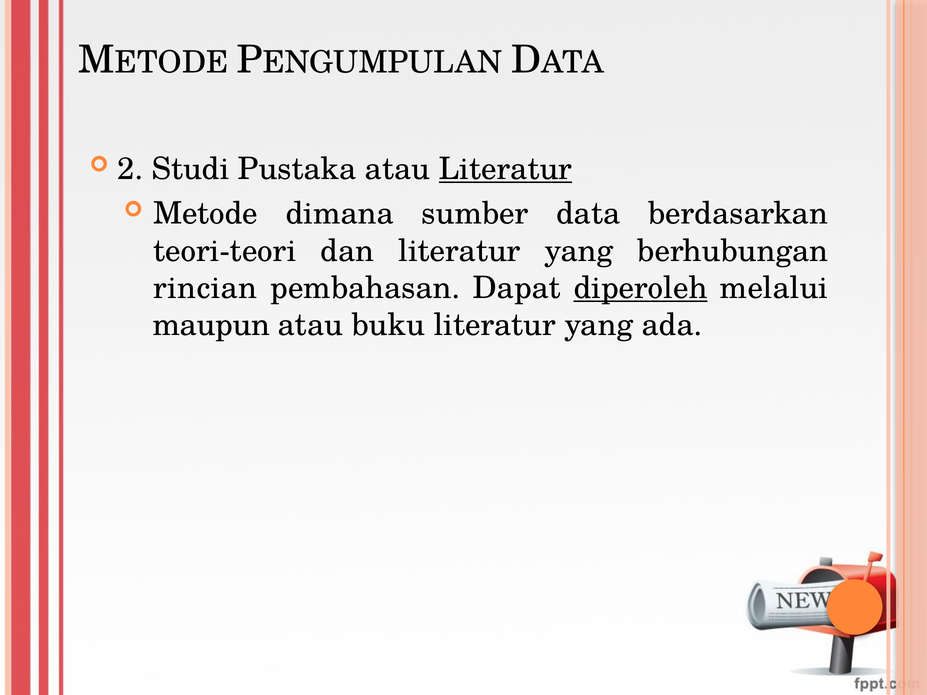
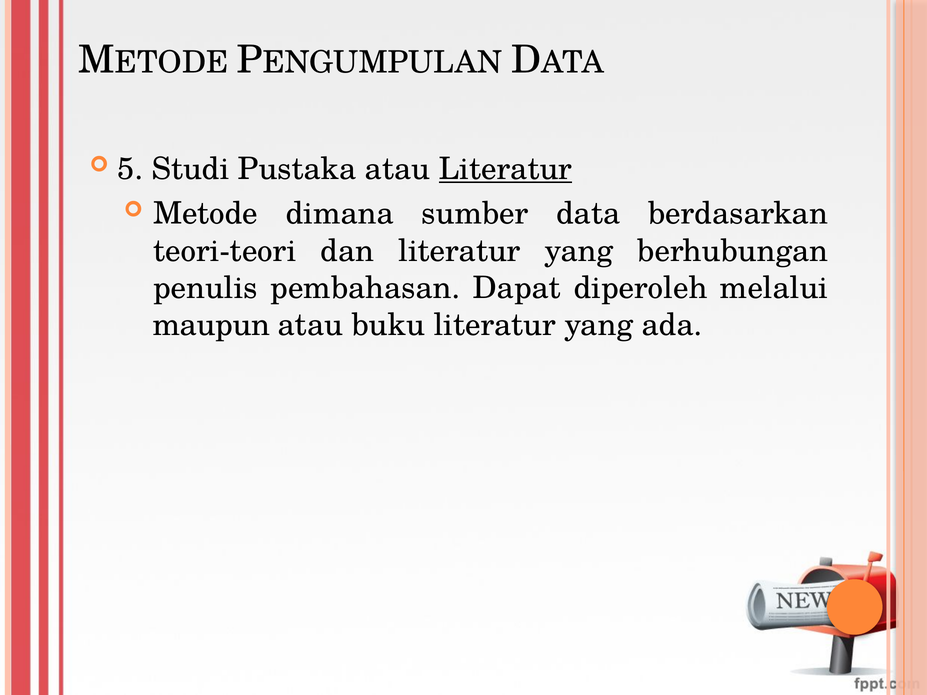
2: 2 -> 5 (130, 169)
rincian: rincian -> penulis (205, 288)
diperoleh underline: present -> none (641, 288)
